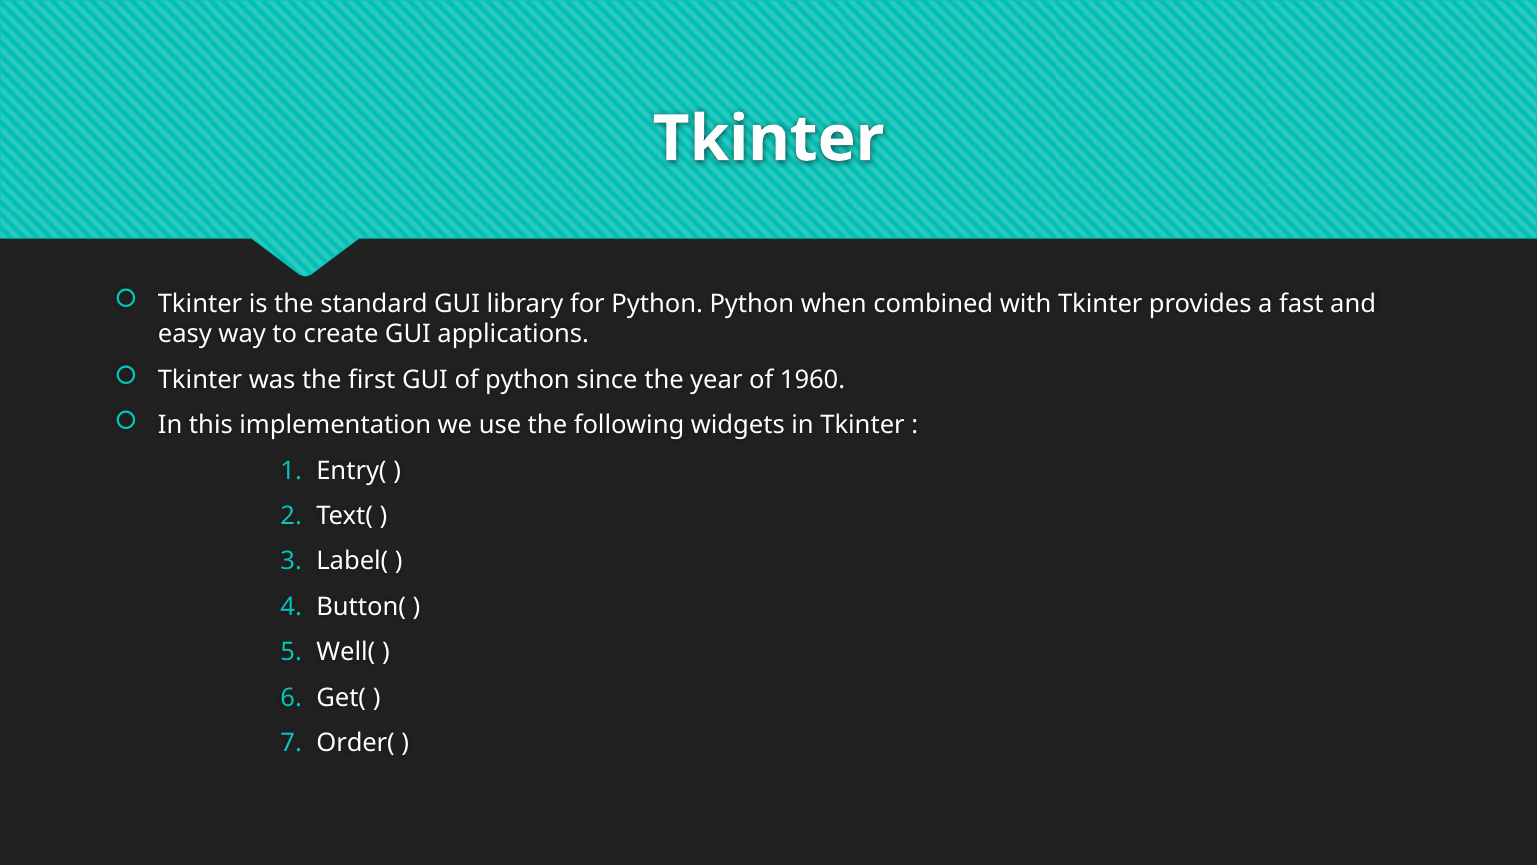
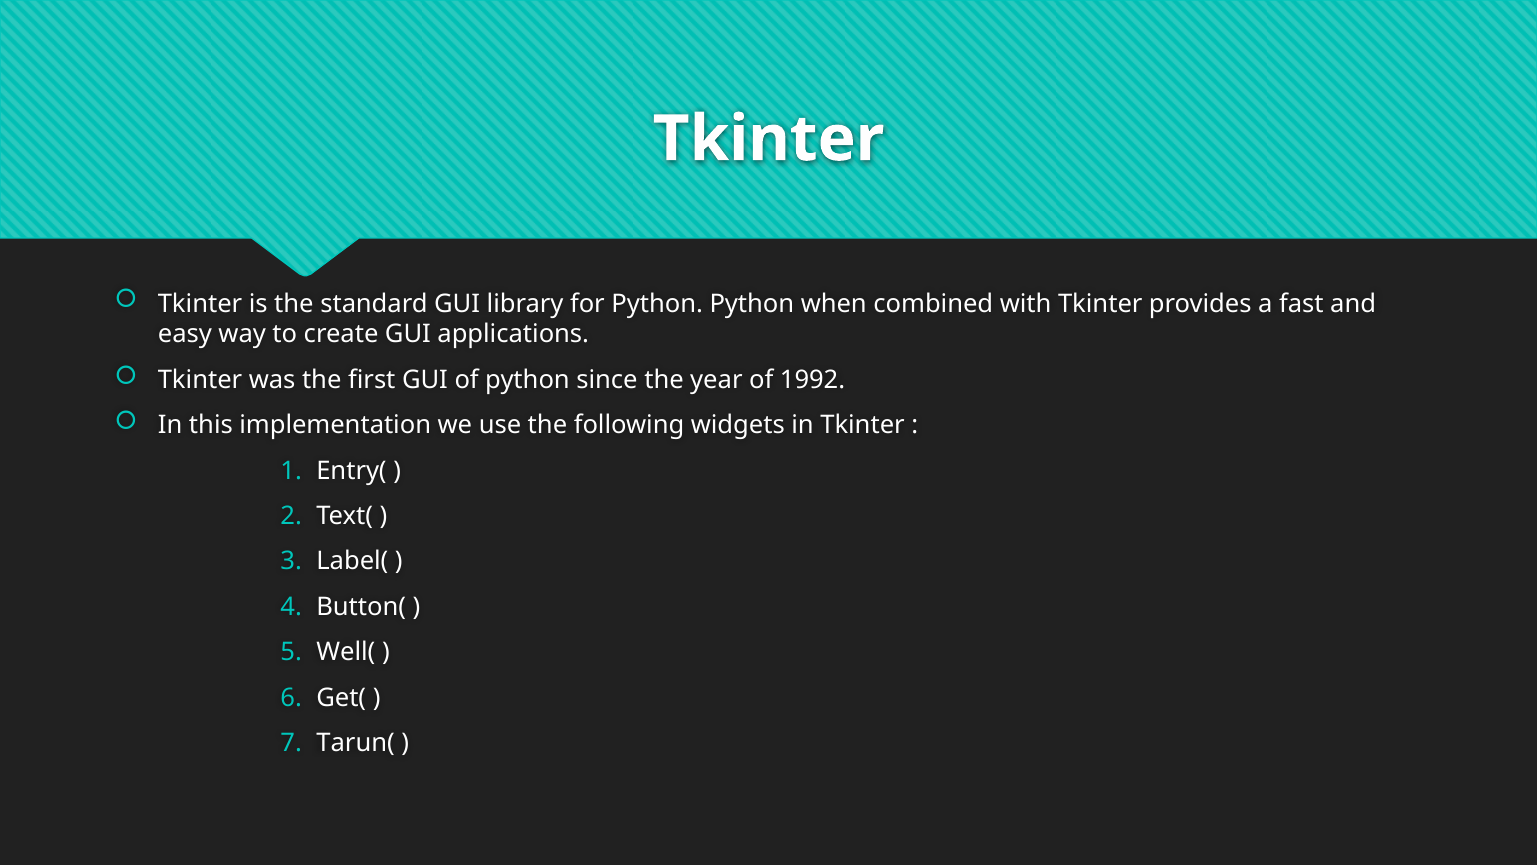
1960: 1960 -> 1992 (813, 380)
Order(: Order( -> Tarun( (356, 743)
